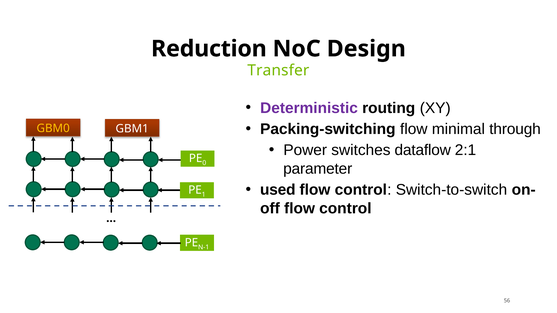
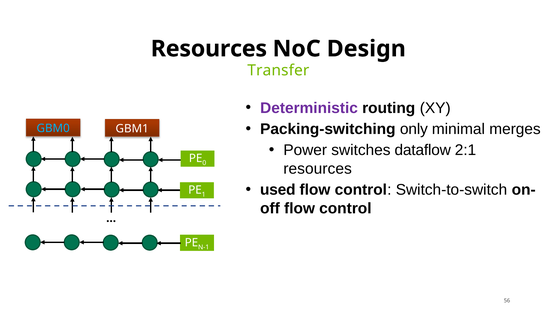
Reduction: Reduction -> Resources (209, 49)
Packing-switching flow: flow -> only (414, 129)
through: through -> merges (515, 129)
GBM0 colour: yellow -> light blue (53, 128)
parameter: parameter -> resources (318, 169)
